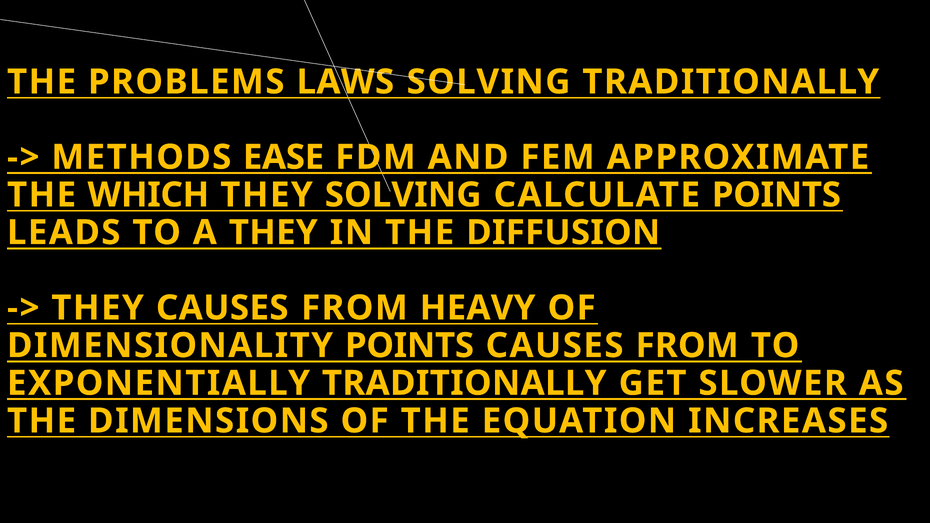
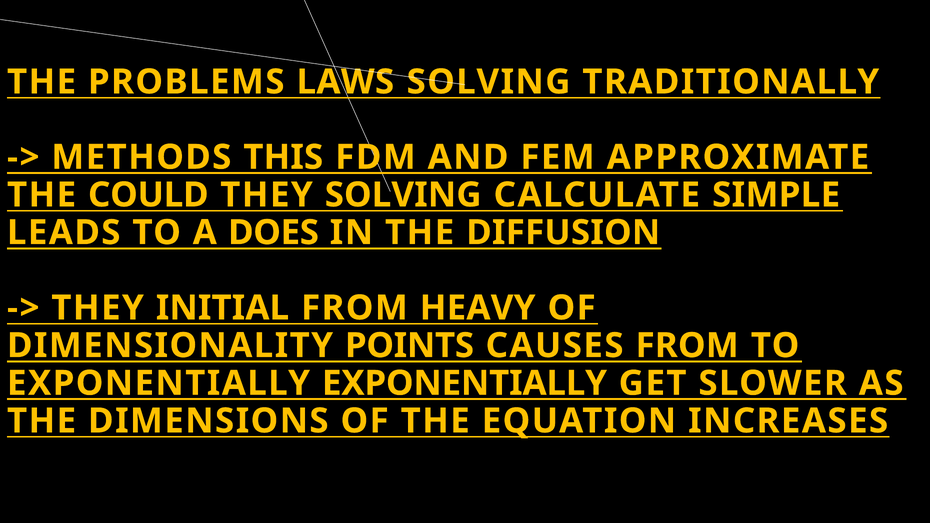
EASE: EASE -> THIS (283, 157)
WHICH: WHICH -> COULD (148, 195)
CALCULATE POINTS: POINTS -> SIMPLE (776, 195)
A THEY: THEY -> DOES (274, 233)
THEY CAUSES: CAUSES -> INITIAL (222, 308)
EXPONENTIALLY TRADITIONALLY: TRADITIONALLY -> EXPONENTIALLY (464, 383)
